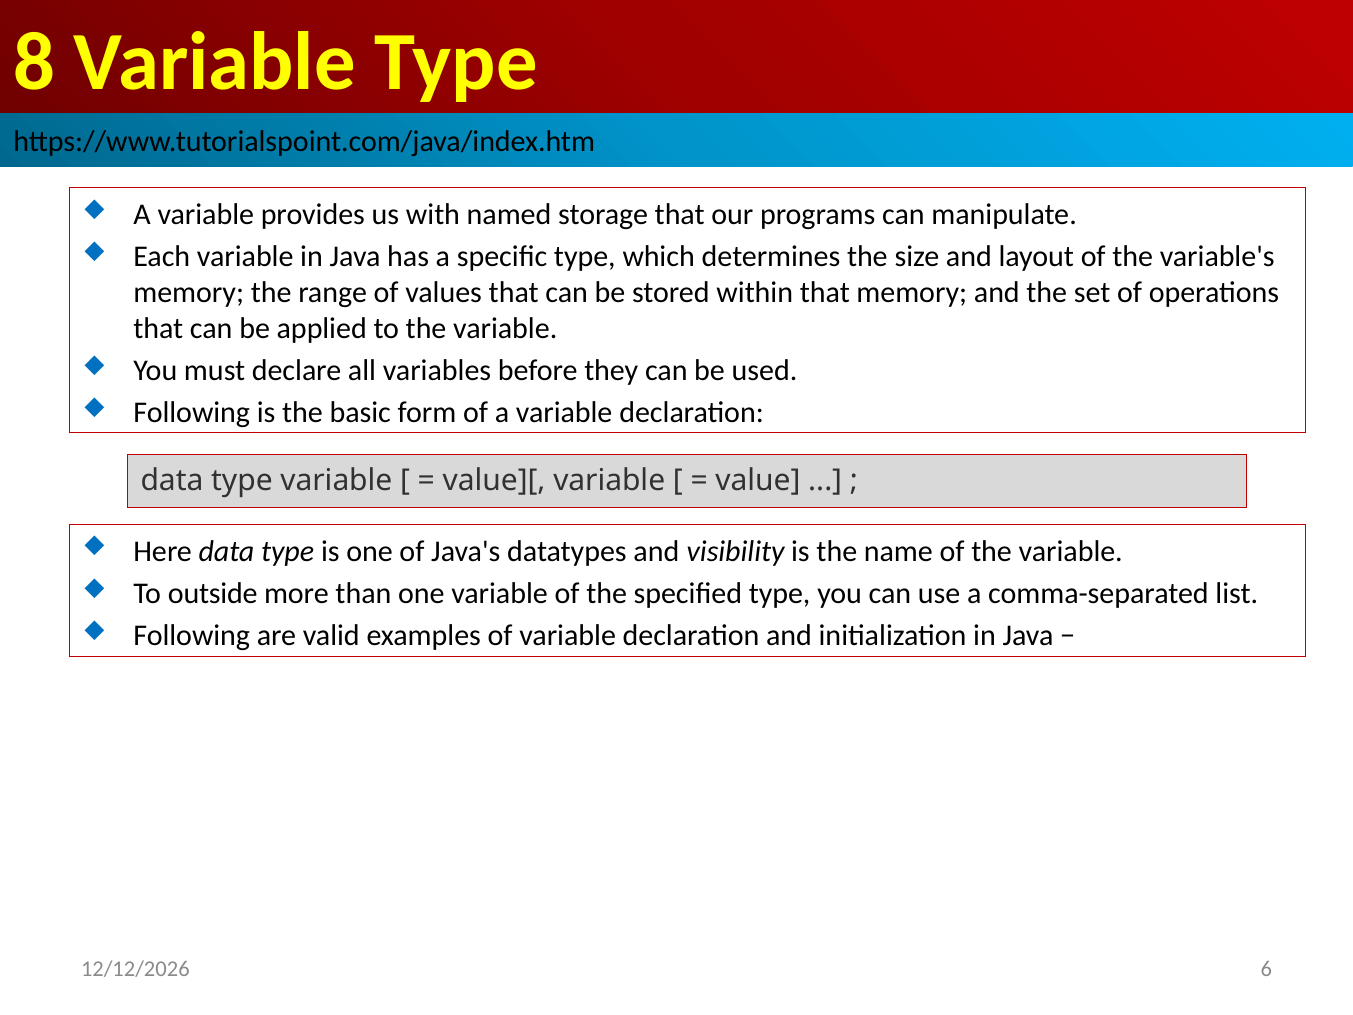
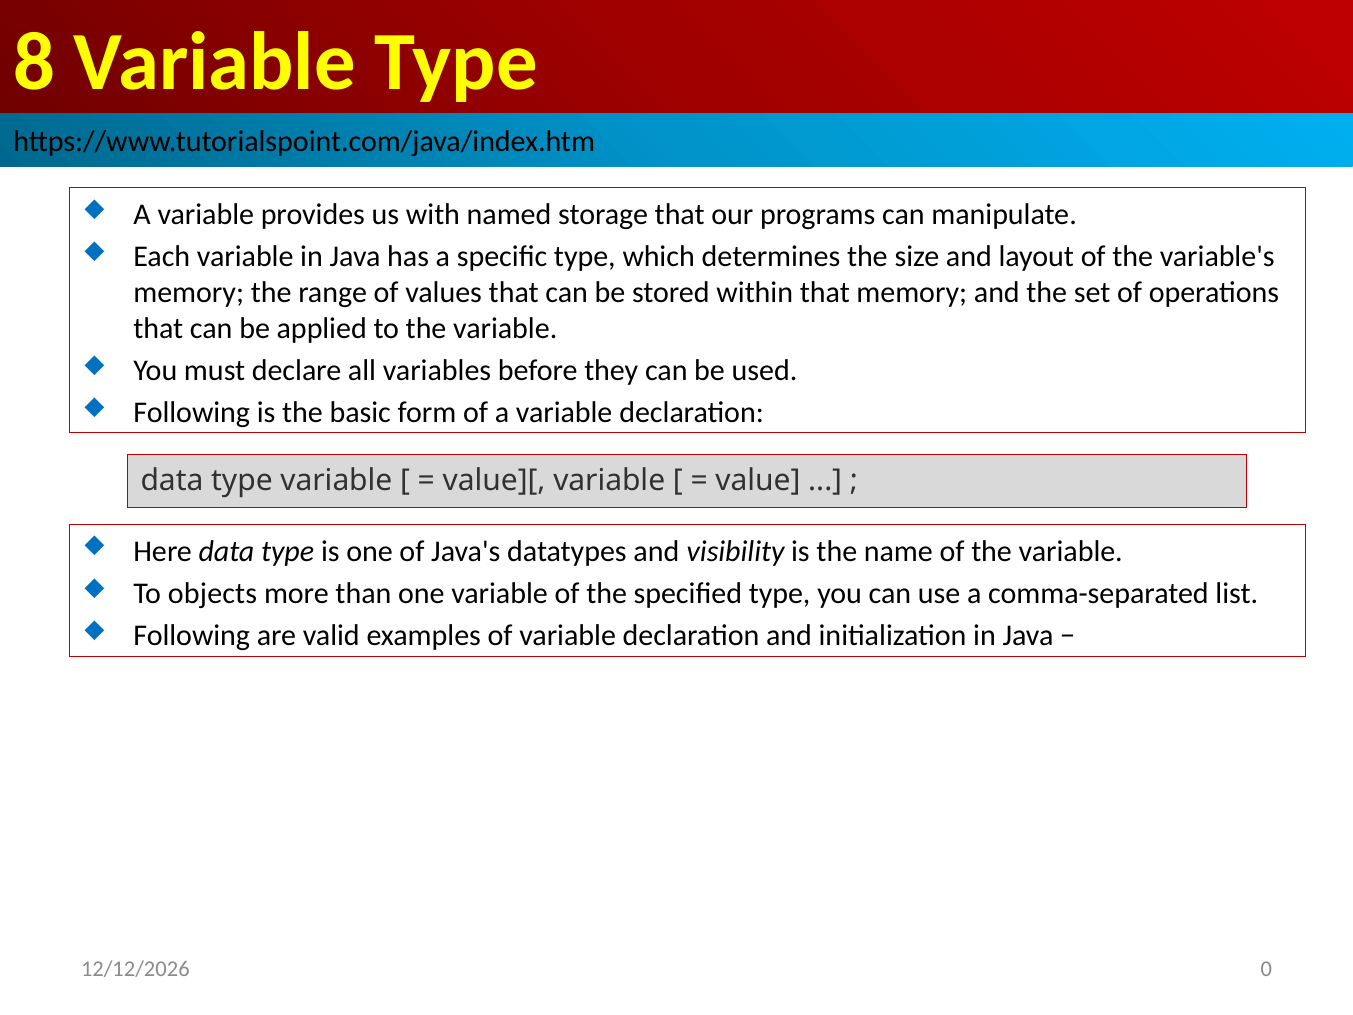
outside: outside -> objects (213, 593)
6: 6 -> 0 (1266, 969)
